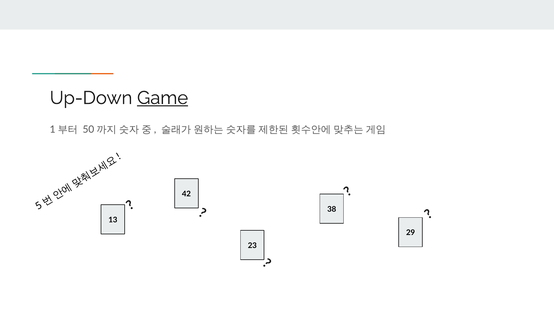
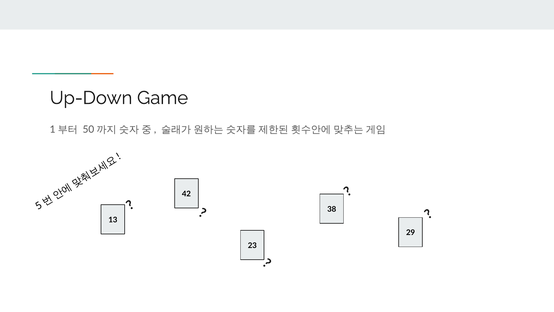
Game underline: present -> none (163, 98)
